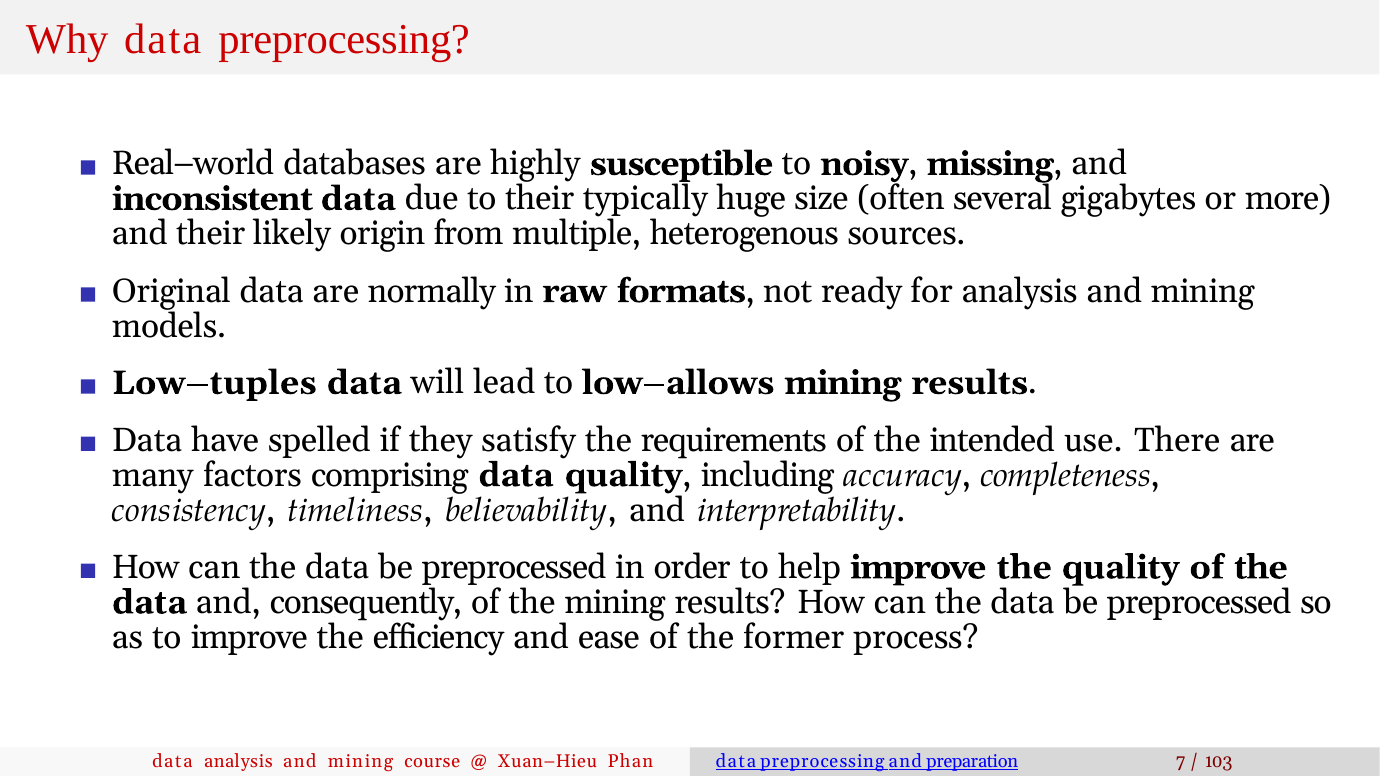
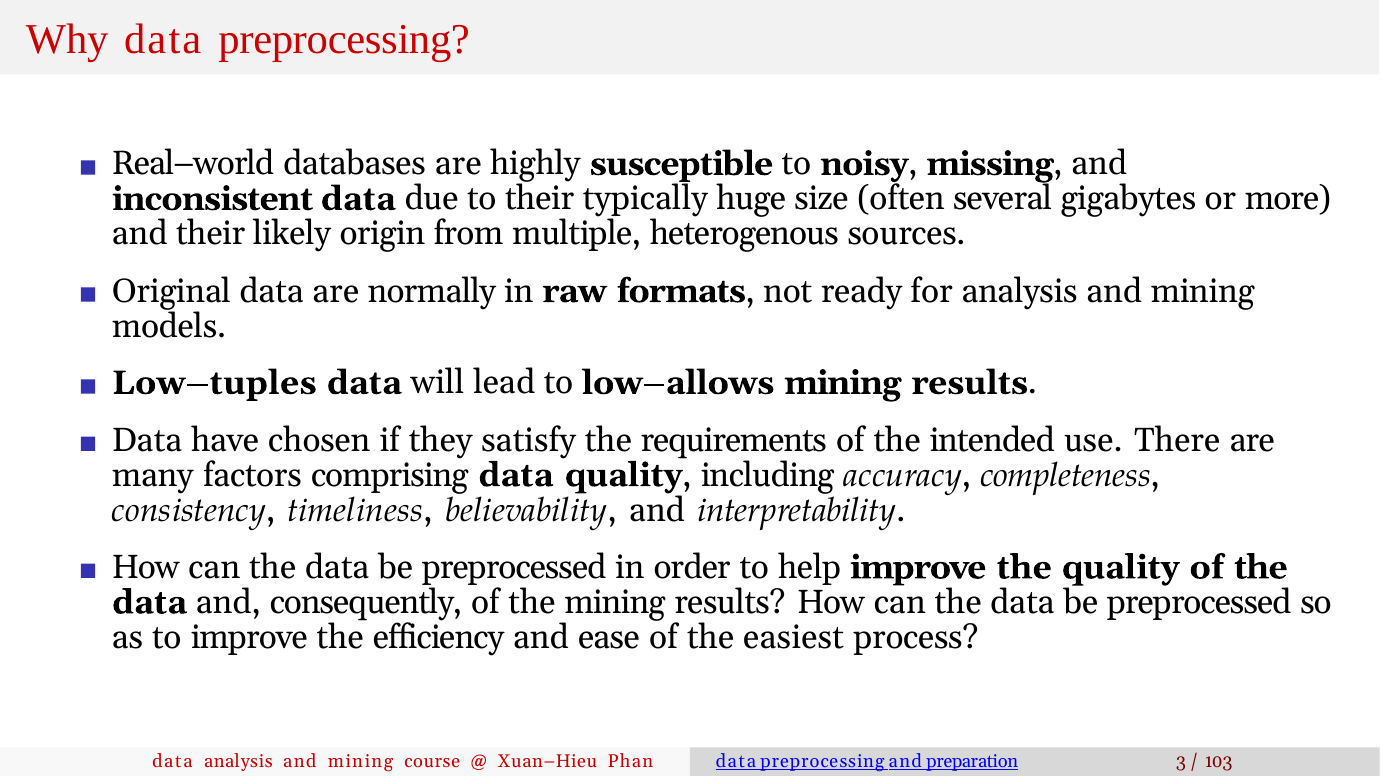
spelled: spelled -> chosen (319, 440)
former: former -> easiest (794, 637)
7: 7 -> 3 (1181, 761)
